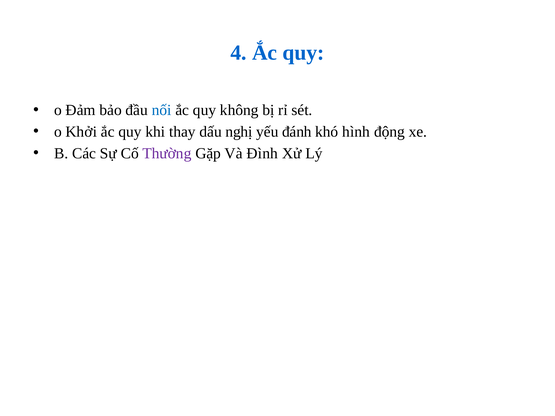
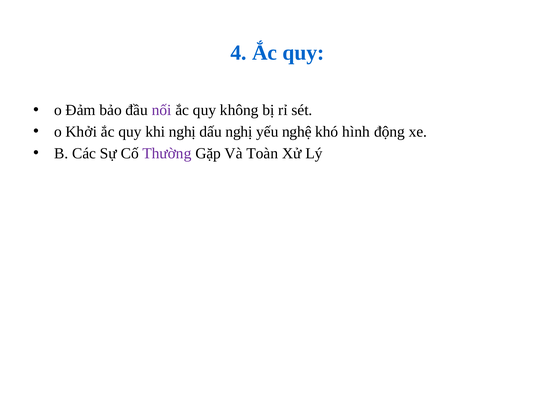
nối colour: blue -> purple (162, 110)
khi thay: thay -> nghị (182, 132)
đánh: đánh -> nghệ (297, 132)
Đình: Đình -> Toàn (262, 153)
